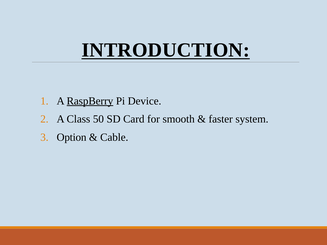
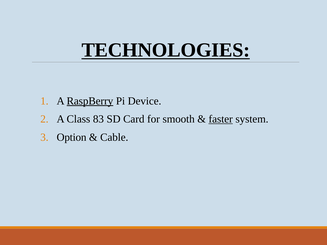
INTRODUCTION: INTRODUCTION -> TECHNOLOGIES (166, 50)
50: 50 -> 83 (98, 119)
faster underline: none -> present (221, 119)
